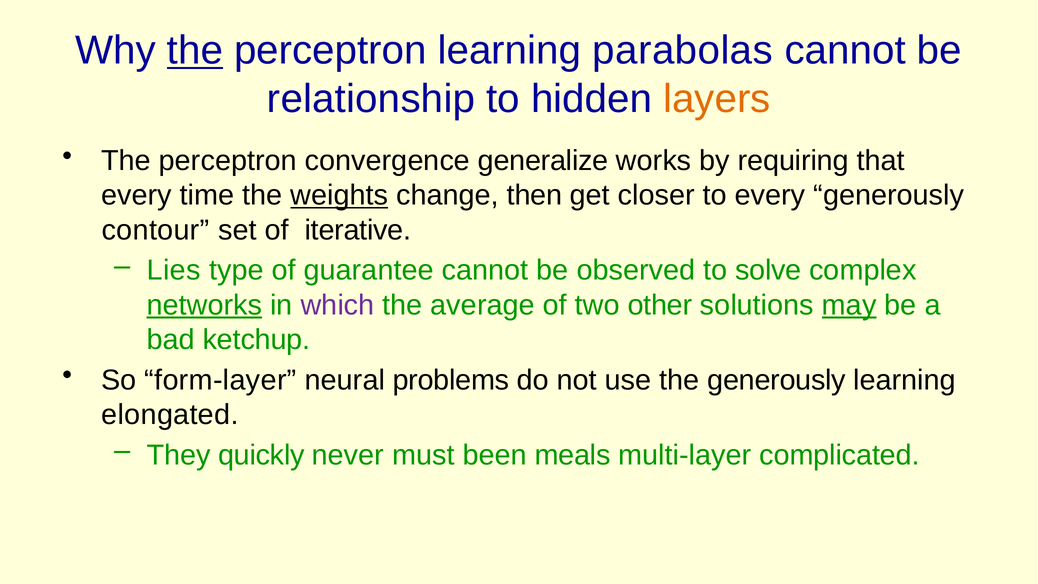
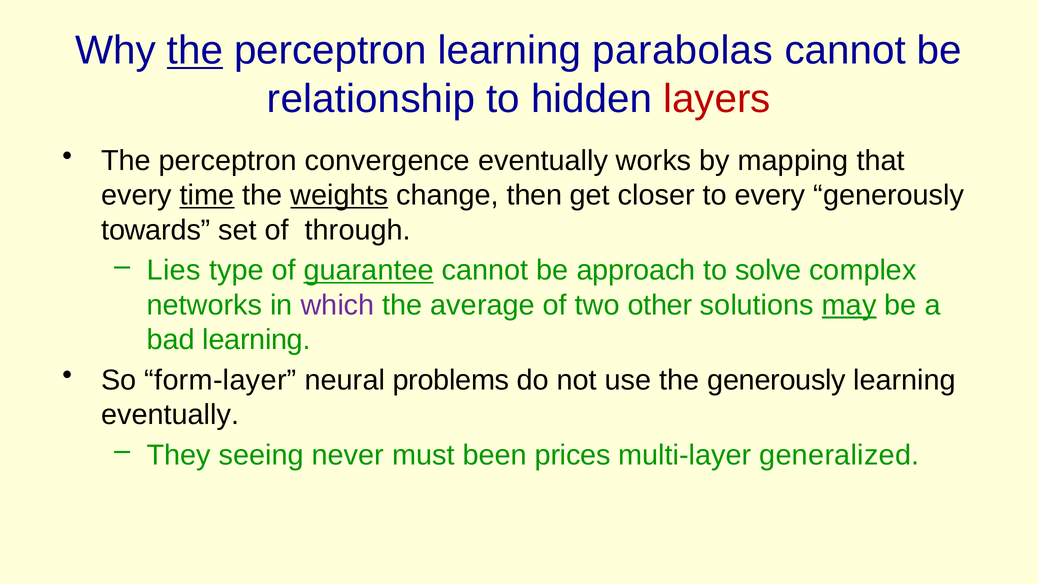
layers colour: orange -> red (717, 99)
convergence generalize: generalize -> eventually (543, 161)
requiring: requiring -> mapping (793, 161)
time underline: none -> present (207, 195)
contour: contour -> towards (156, 230)
iterative: iterative -> through (358, 230)
guarantee underline: none -> present (369, 270)
observed: observed -> approach (636, 270)
networks underline: present -> none (204, 305)
bad ketchup: ketchup -> learning (257, 340)
elongated: elongated -> eventually (170, 415)
quickly: quickly -> seeing (261, 455)
meals: meals -> prices (573, 455)
complicated: complicated -> generalized (839, 455)
